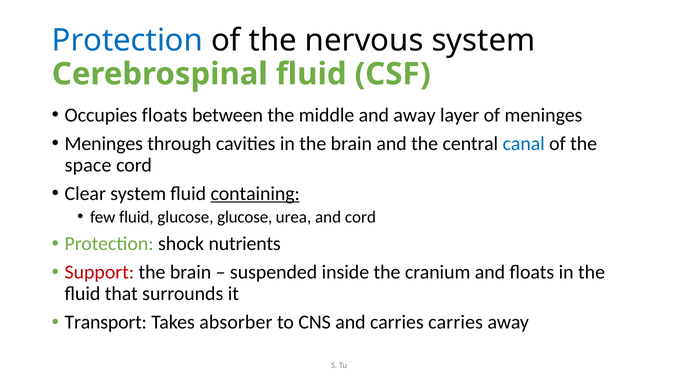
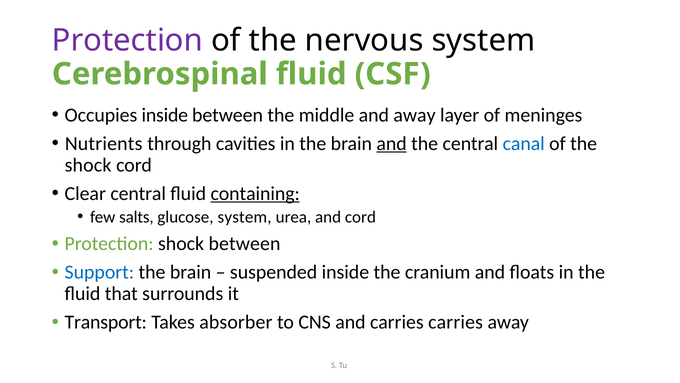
Protection colour: blue -> purple (127, 40)
Occupies floats: floats -> inside (165, 115)
Meninges: Meninges -> Nutrients (104, 143)
and underline: none -> present (392, 143)
space: space -> shock (88, 165)
Clear system: system -> central (138, 193)
few fluid: fluid -> salts (136, 217)
glucose glucose: glucose -> system (245, 217)
shock nutrients: nutrients -> between (245, 244)
Support colour: red -> blue (99, 272)
